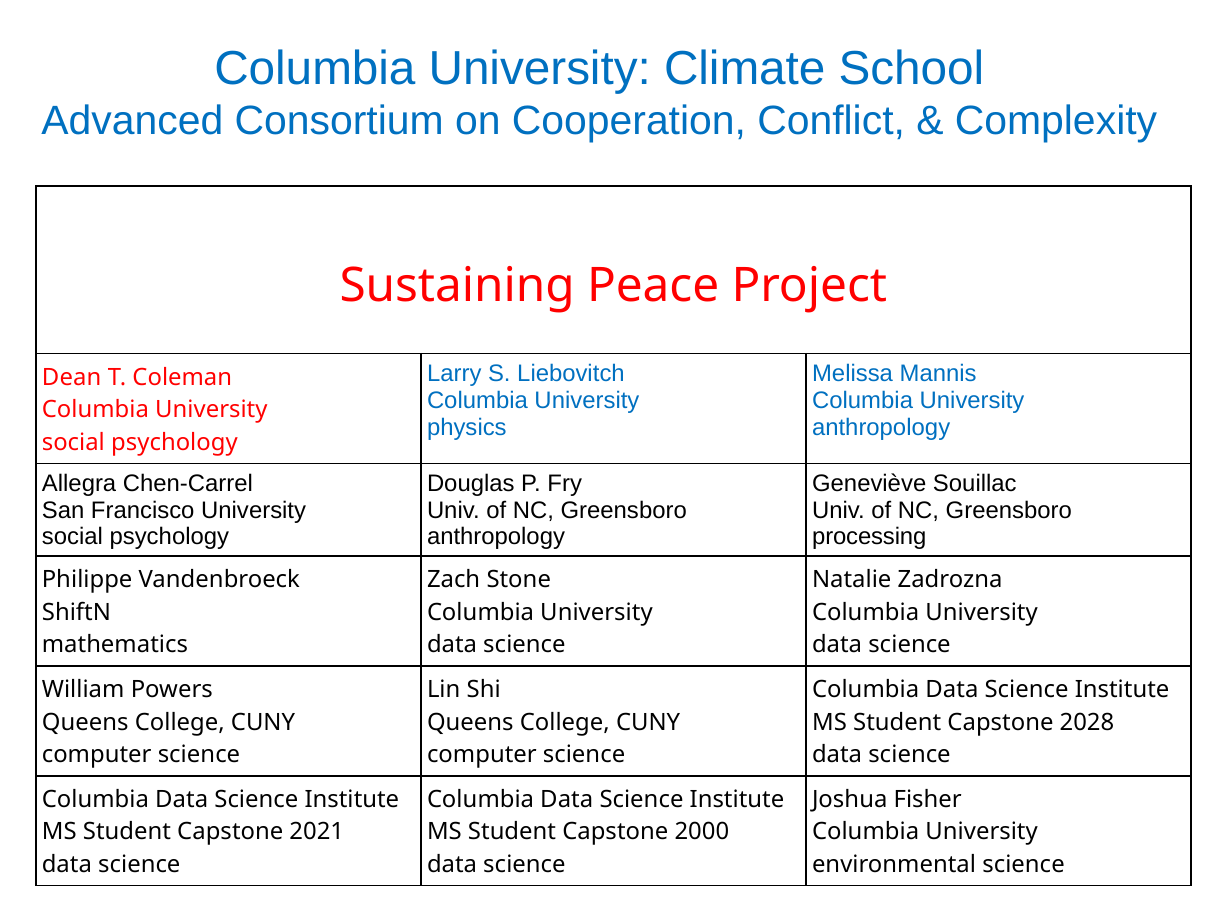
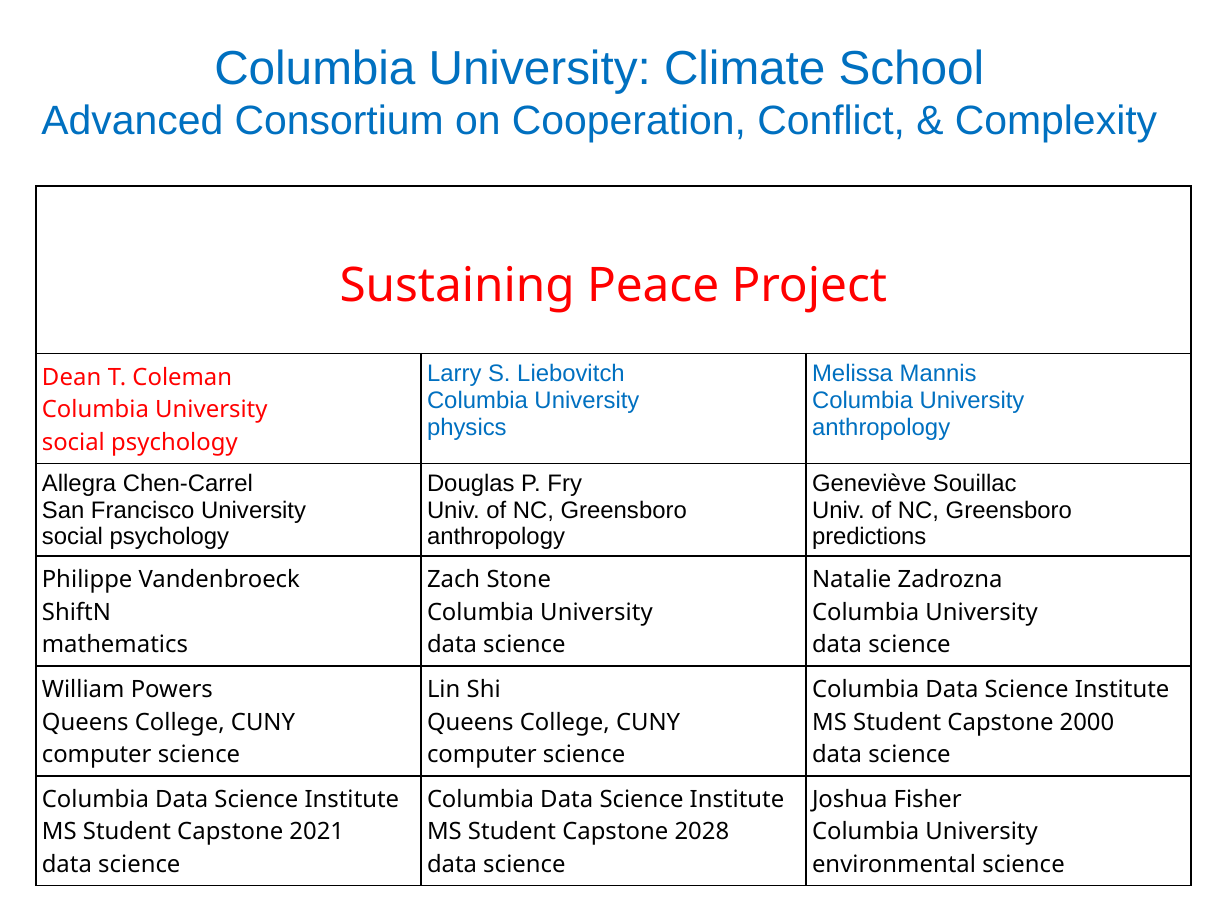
processing: processing -> predictions (869, 537)
2028: 2028 -> 2000 (1087, 722)
2000: 2000 -> 2028 (702, 832)
